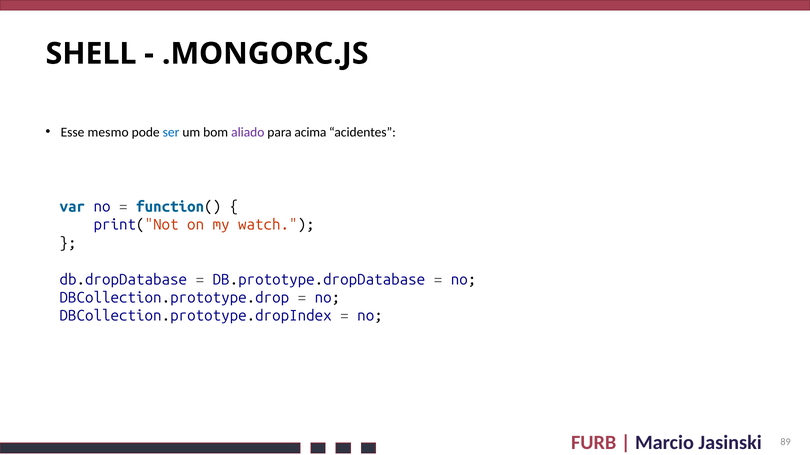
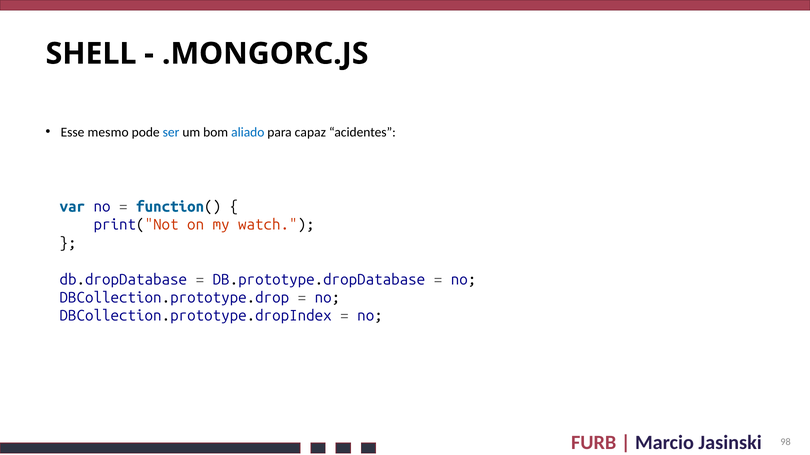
aliado colour: purple -> blue (248, 132)
acima: acima -> capaz (310, 132)
89: 89 -> 98 (786, 442)
